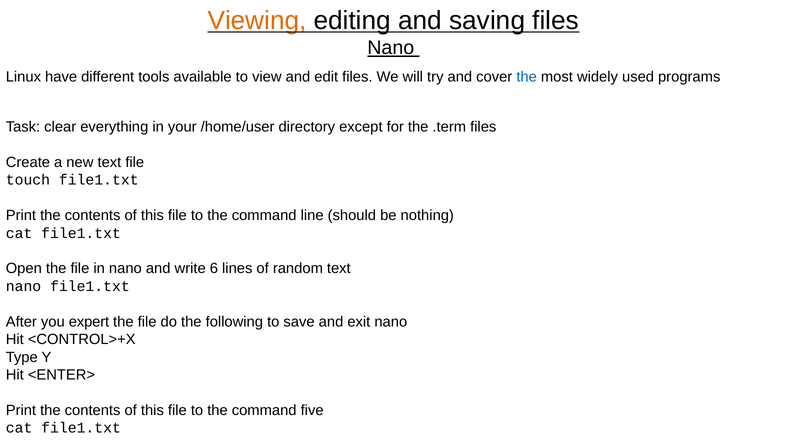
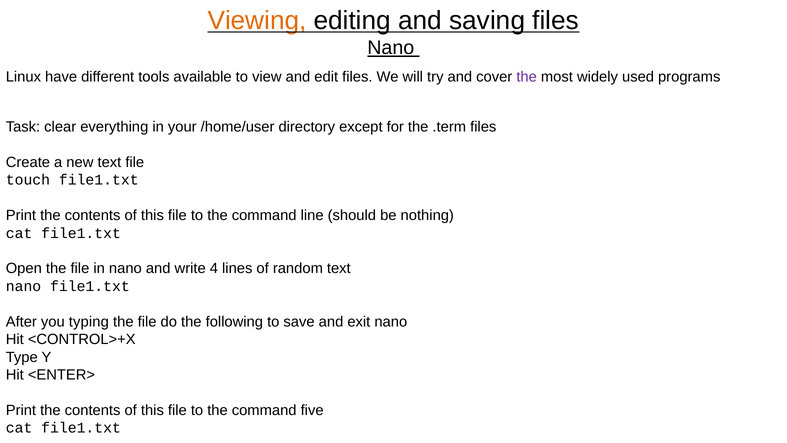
the colour: blue -> purple (527, 77)
6: 6 -> 4 (214, 268)
expert: expert -> typing (89, 322)
